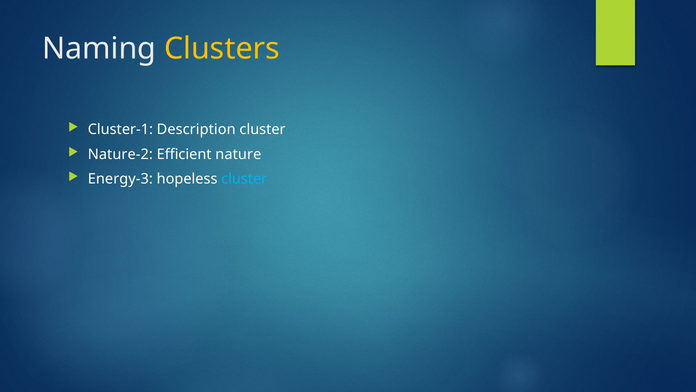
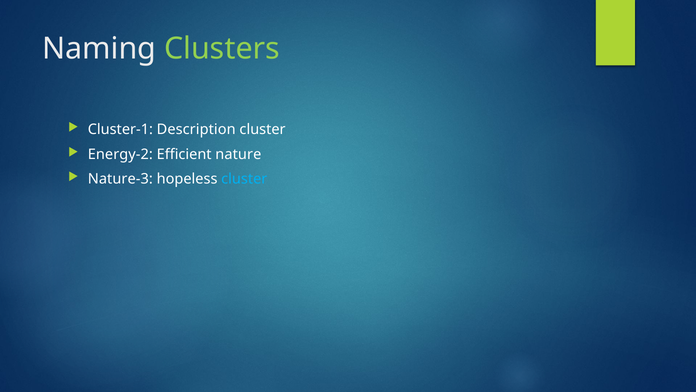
Clusters colour: yellow -> light green (222, 49)
Nature-2: Nature-2 -> Energy-2 (120, 154)
Energy-3: Energy-3 -> Nature-3 (120, 179)
